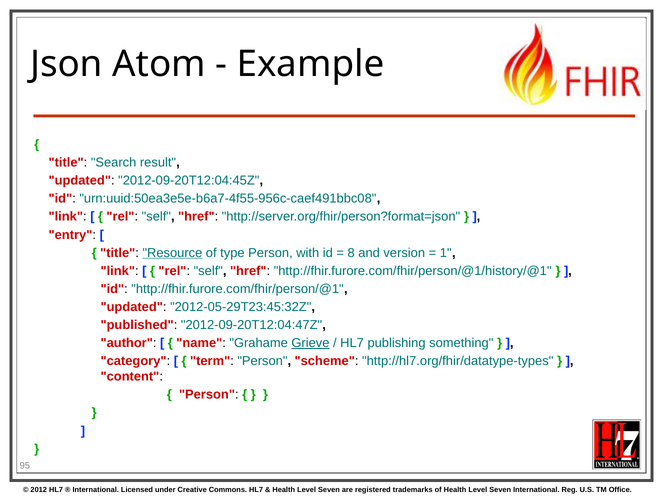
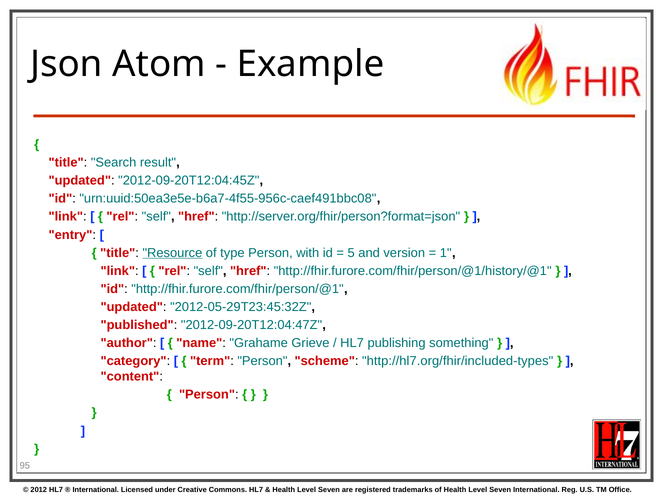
8: 8 -> 5 (351, 253)
Grieve underline: present -> none (310, 343)
http://hl7.org/fhir/datatype-types: http://hl7.org/fhir/datatype-types -> http://hl7.org/fhir/included-types (458, 361)
